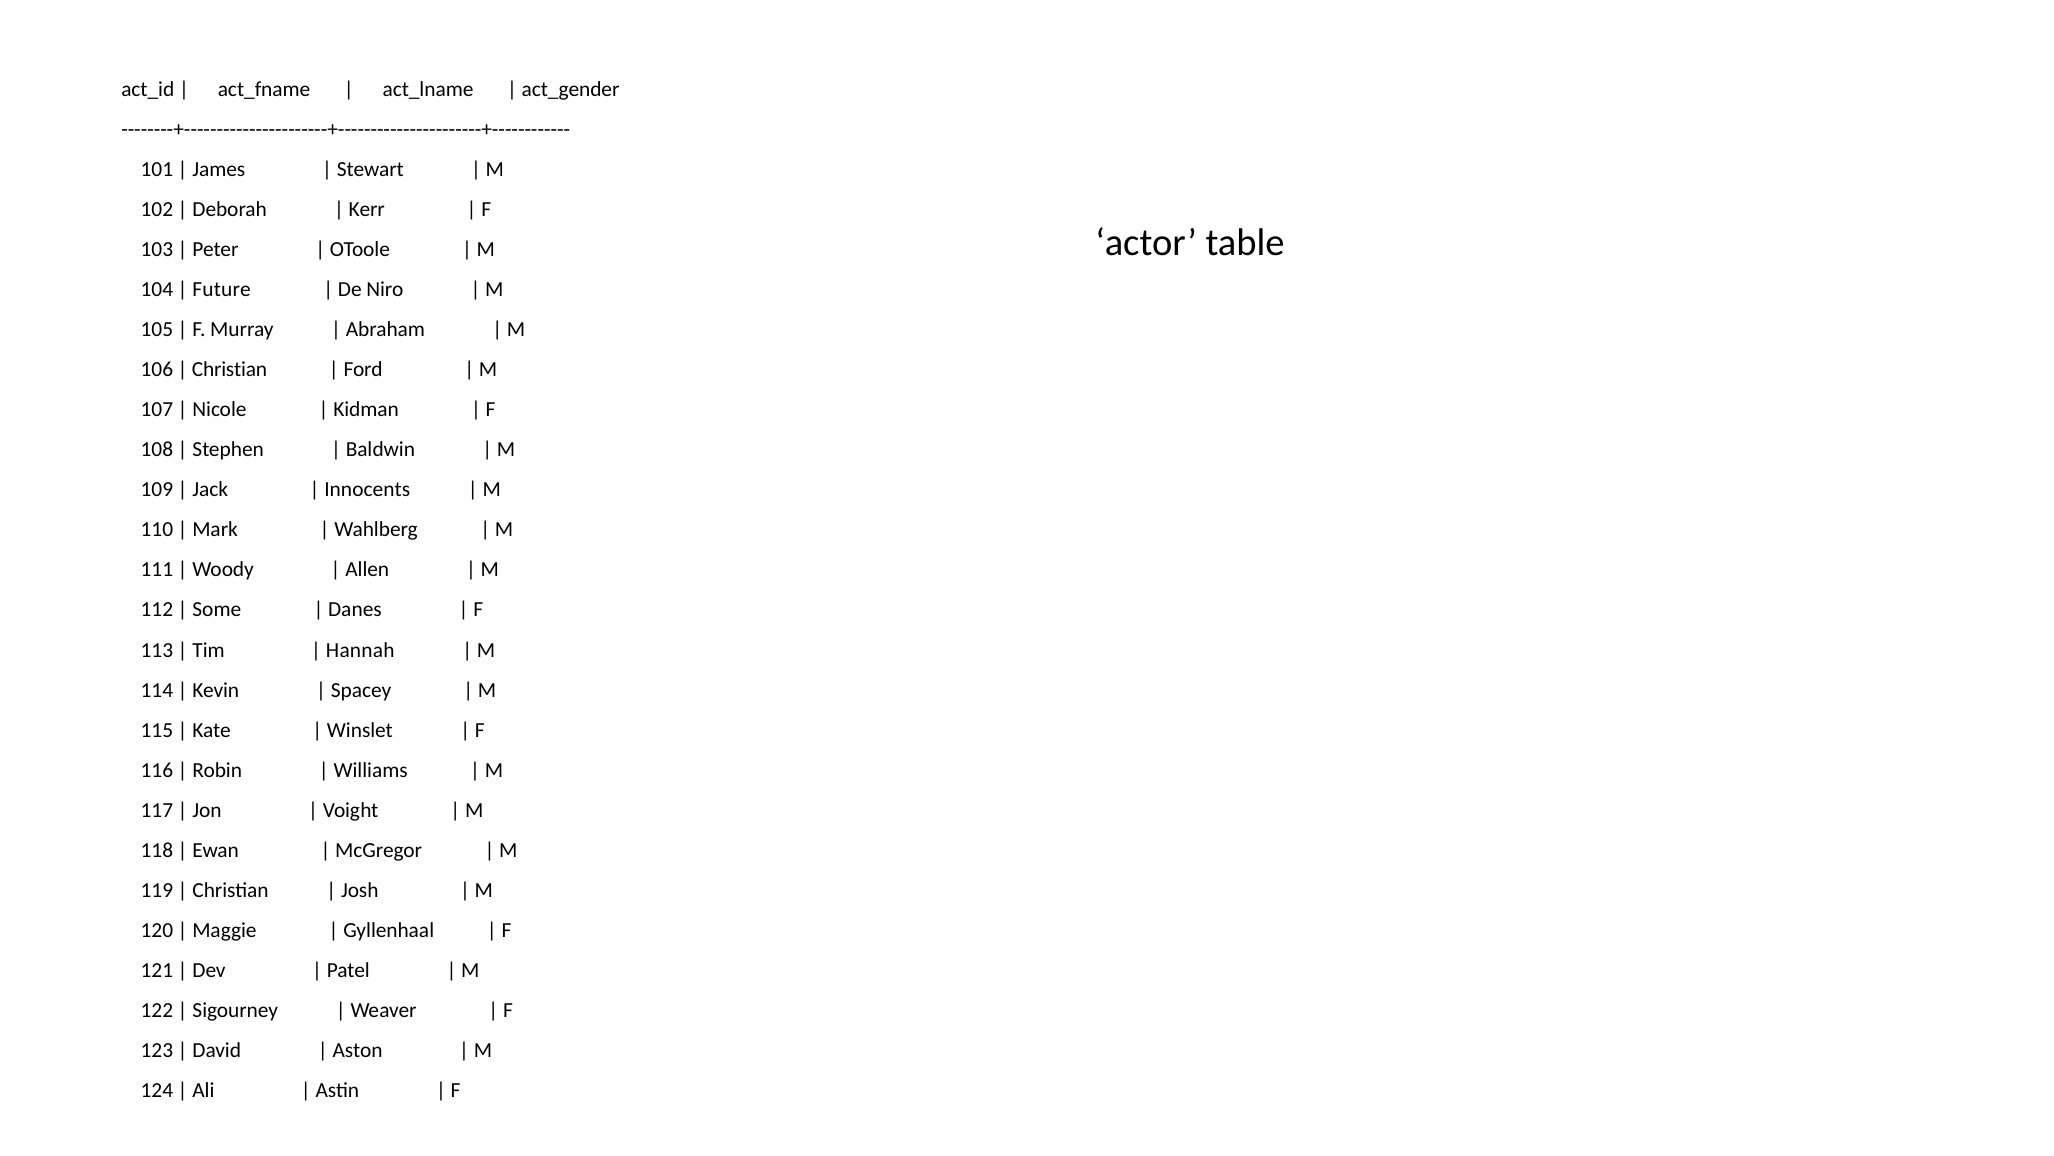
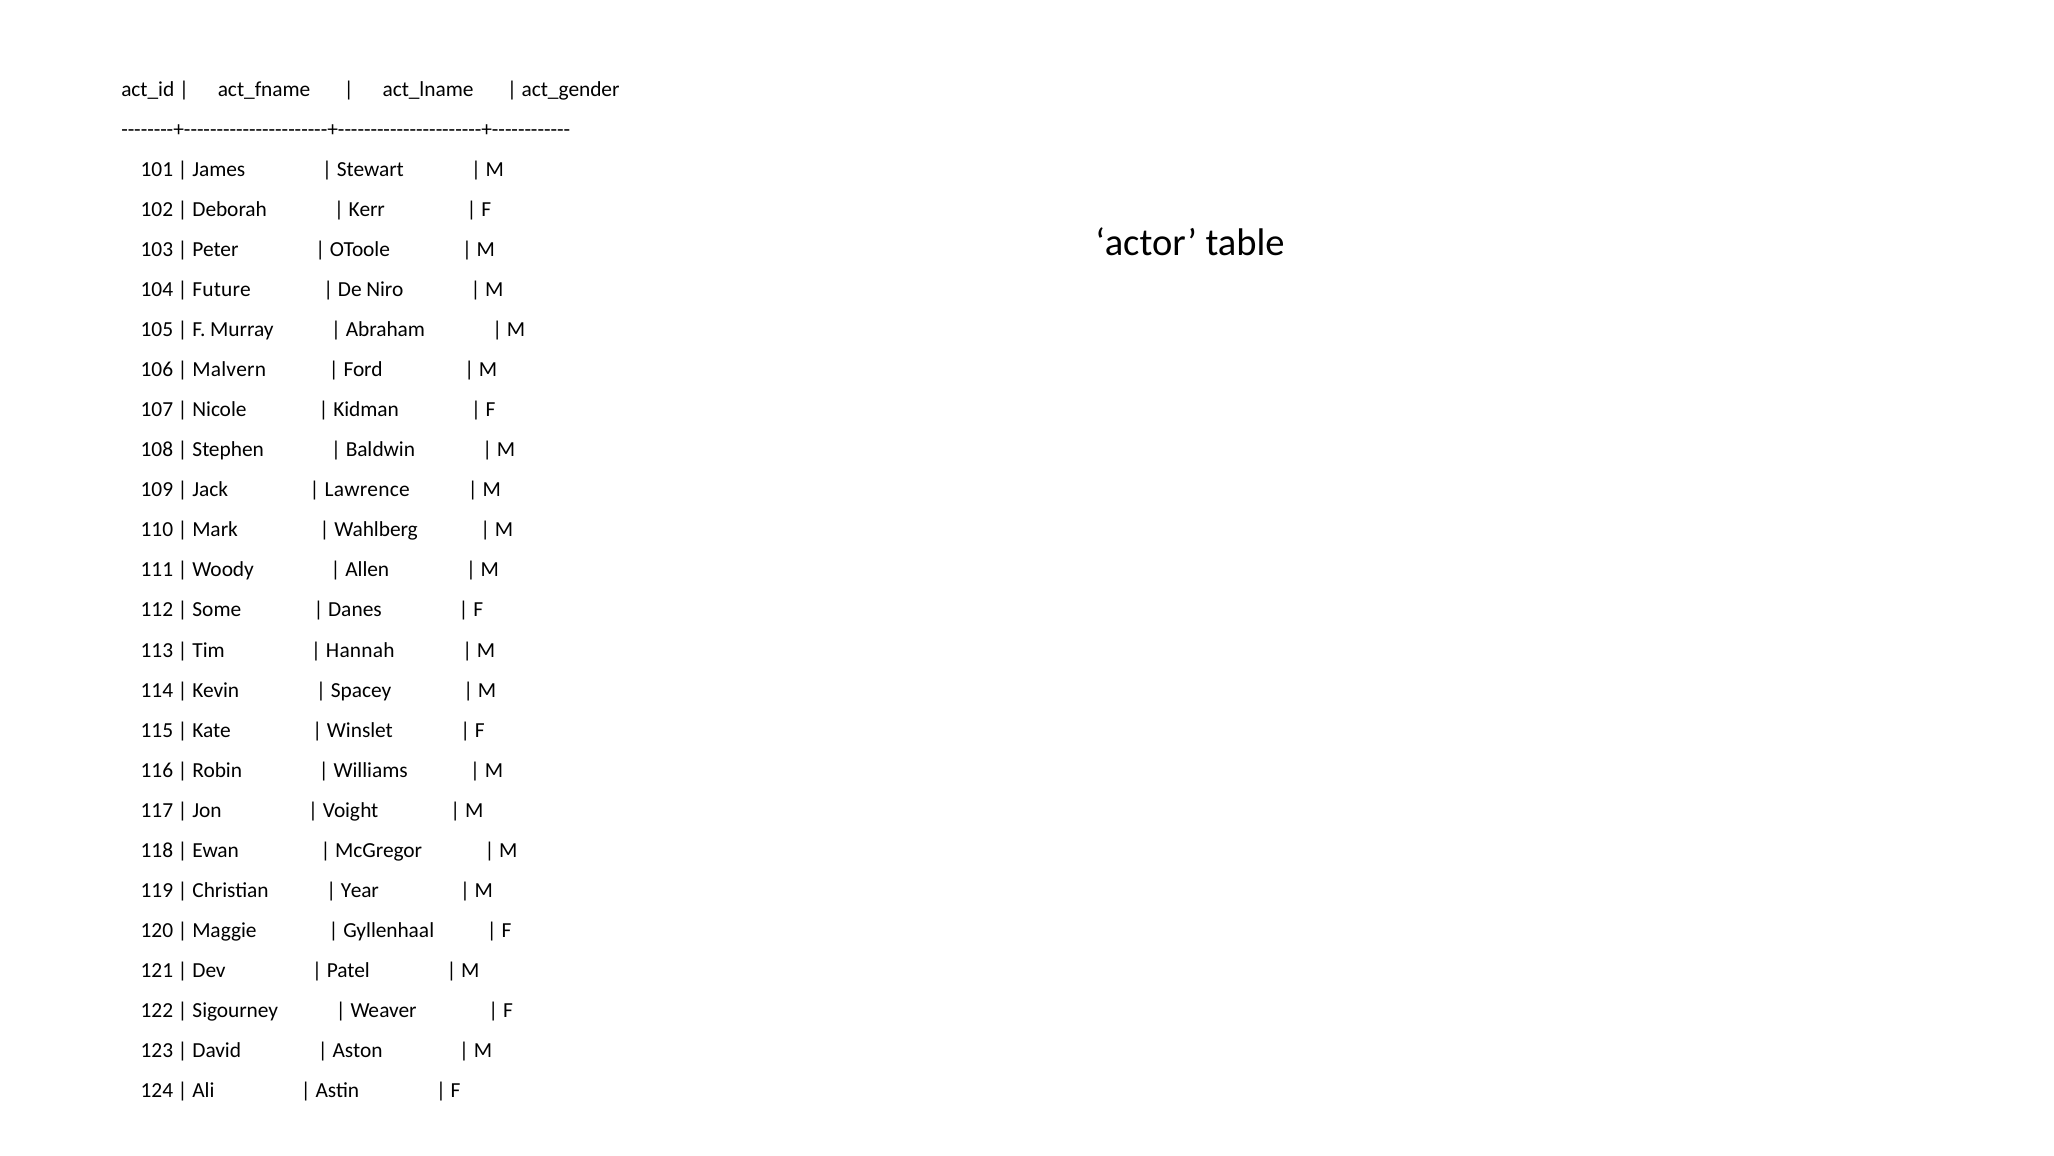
Christian: Christian -> Malvern (229, 369)
Innocents: Innocents -> Lawrence (367, 489)
Josh: Josh -> Year (360, 890)
